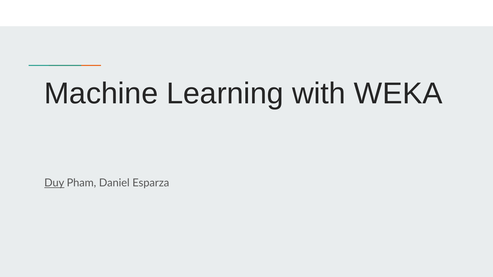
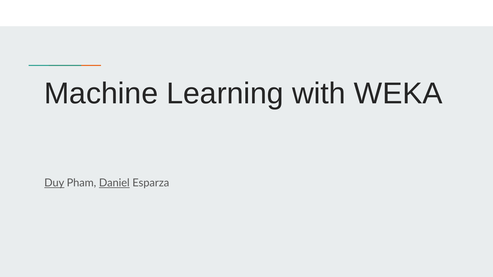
Daniel underline: none -> present (114, 183)
